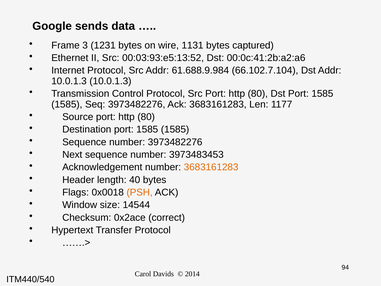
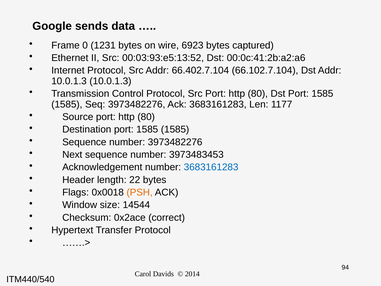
3: 3 -> 0 (85, 45)
1131: 1131 -> 6923 (193, 45)
61.688.9.984: 61.688.9.984 -> 66.402.7.104 (200, 71)
3683161283 colour: orange -> blue (211, 167)
40: 40 -> 22 (135, 180)
